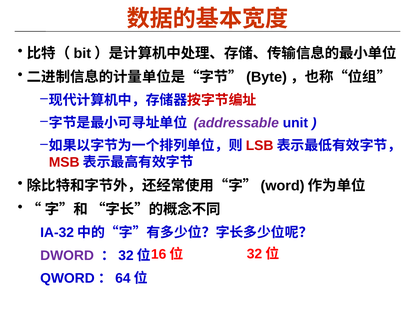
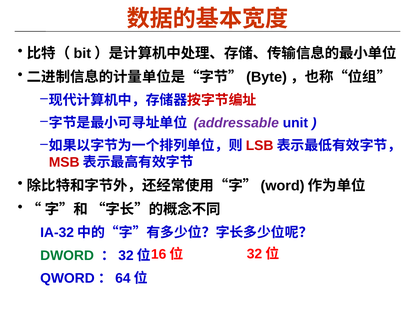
DWORD colour: purple -> green (67, 256)
